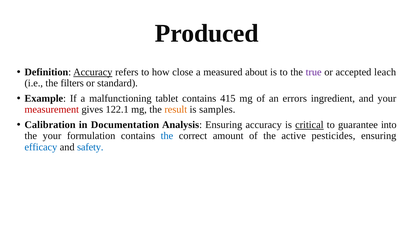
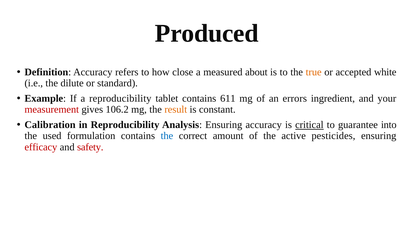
Accuracy underline: present -> none (93, 72)
true colour: purple -> orange (314, 72)
leach: leach -> white (385, 72)
filters: filters -> dilute (72, 83)
a malfunctioning: malfunctioning -> reproducibility (120, 99)
415: 415 -> 611 (228, 99)
122.1: 122.1 -> 106.2 (117, 110)
samples: samples -> constant (217, 110)
in Documentation: Documentation -> Reproducibility (125, 125)
the your: your -> used (52, 136)
efficacy colour: blue -> red (41, 147)
safety colour: blue -> red (90, 147)
